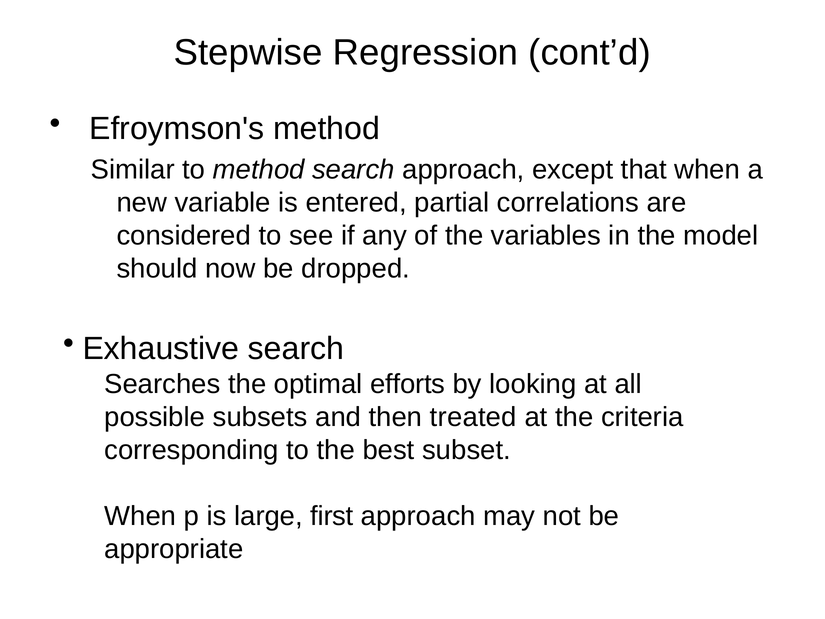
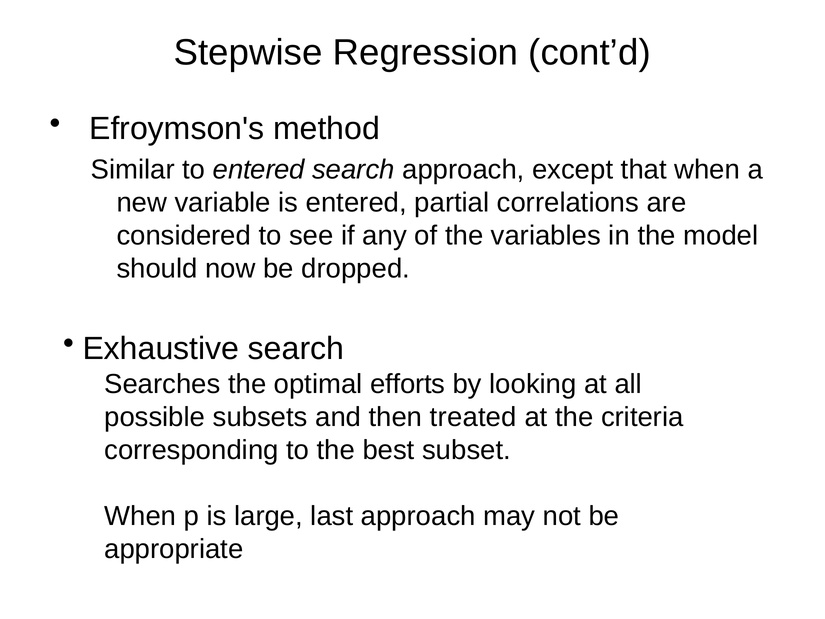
to method: method -> entered (259, 170)
first: first -> last (332, 516)
